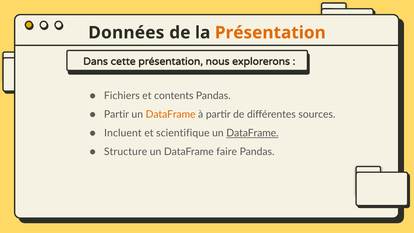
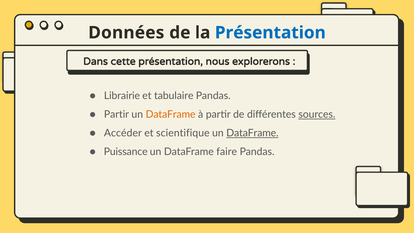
Présentation colour: orange -> blue (270, 33)
Fichiers: Fichiers -> Librairie (122, 96)
contents: contents -> tabulaire (174, 96)
sources underline: none -> present (317, 114)
Incluent: Incluent -> Accéder (123, 133)
Structure: Structure -> Puissance (126, 152)
